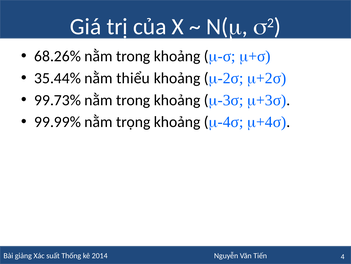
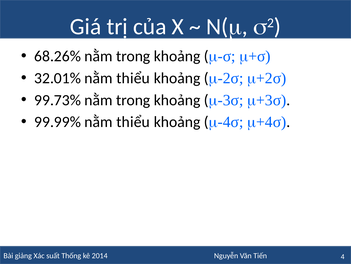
35.44%: 35.44% -> 32.01% (58, 78)
99.99% nằm trọng: trọng -> thiểu (133, 122)
